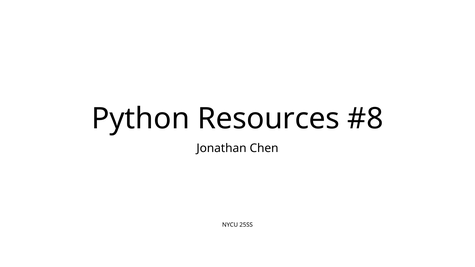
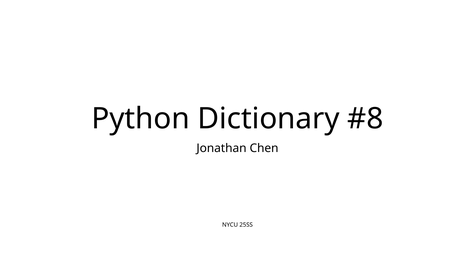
Resources: Resources -> Dictionary (269, 119)
